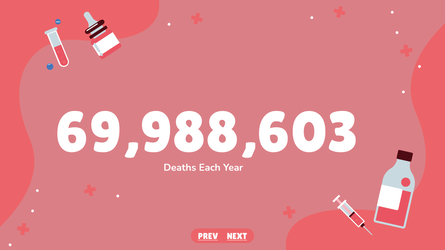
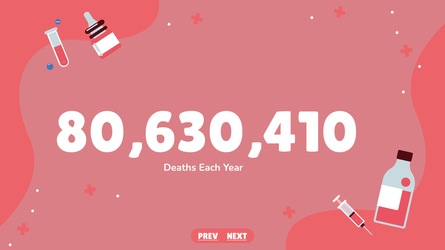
69,988,603: 69,988,603 -> 80,630,410 (207, 133)
